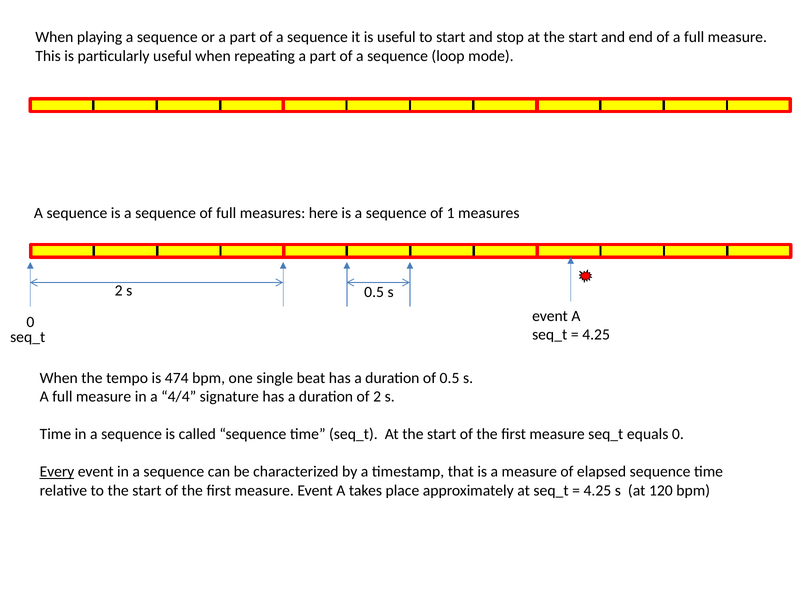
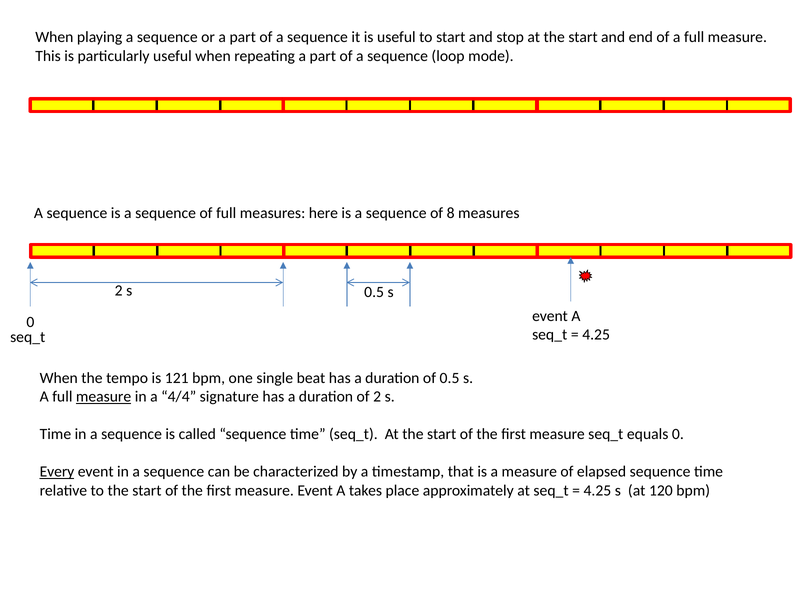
1: 1 -> 8 (451, 213)
474: 474 -> 121 (177, 378)
measure underline: none -> present (104, 397)
